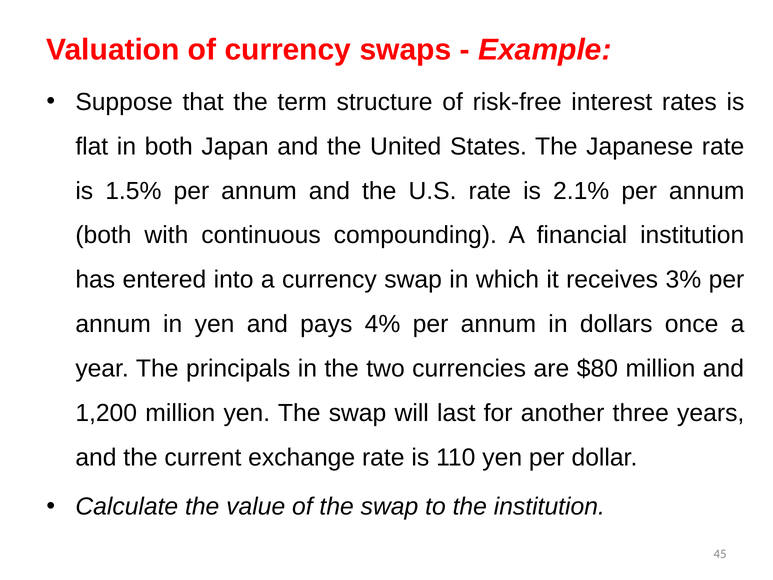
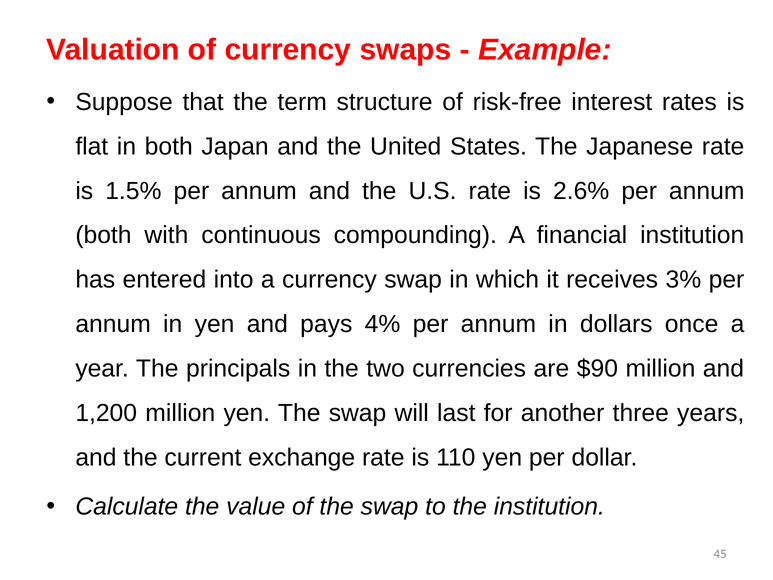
2.1%: 2.1% -> 2.6% (581, 191)
$80: $80 -> $90 (597, 368)
